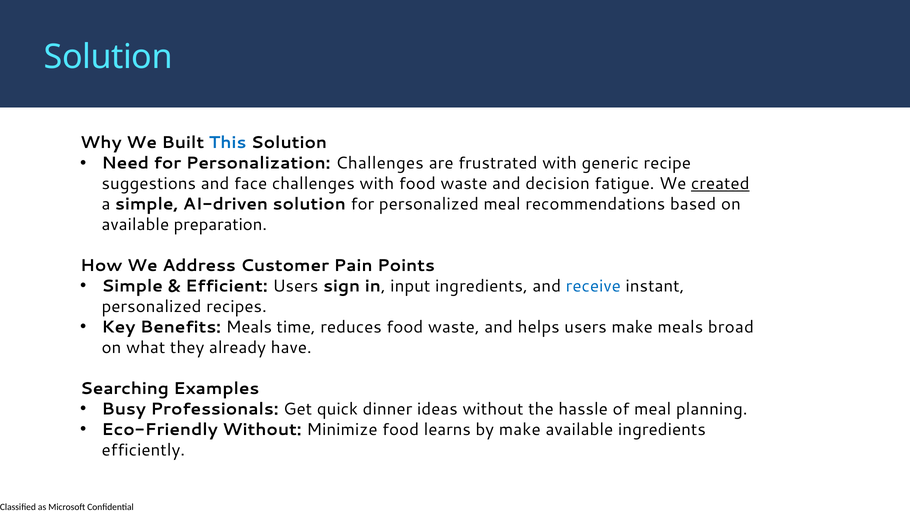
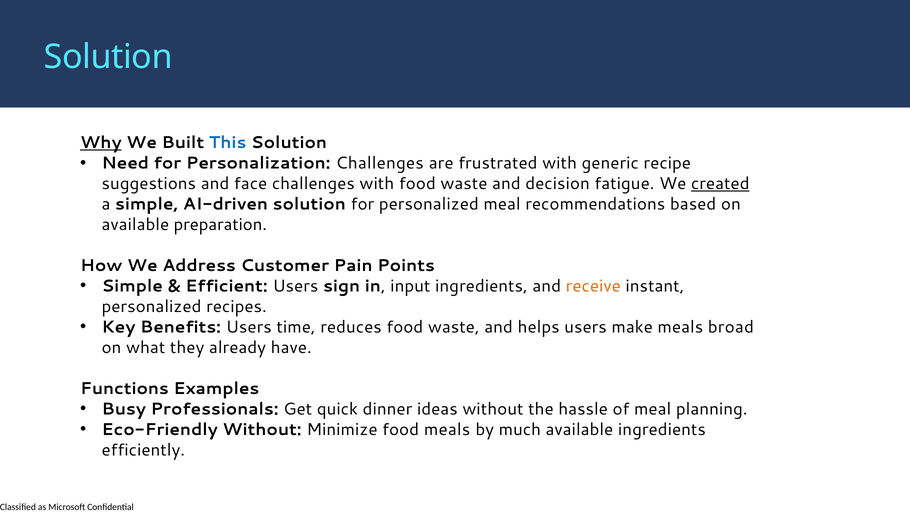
Why underline: none -> present (101, 143)
receive colour: blue -> orange (593, 286)
Benefits Meals: Meals -> Users (249, 327)
Searching: Searching -> Functions (125, 388)
food learns: learns -> meals (447, 429)
by make: make -> much (520, 429)
